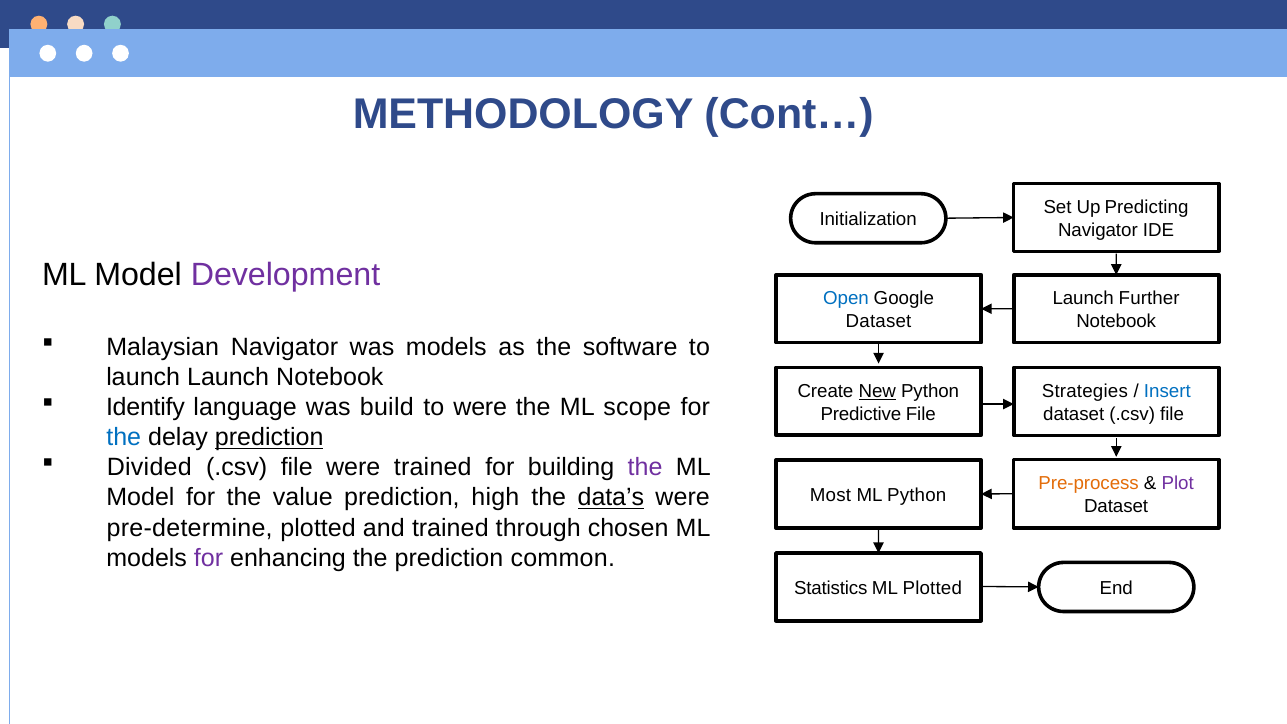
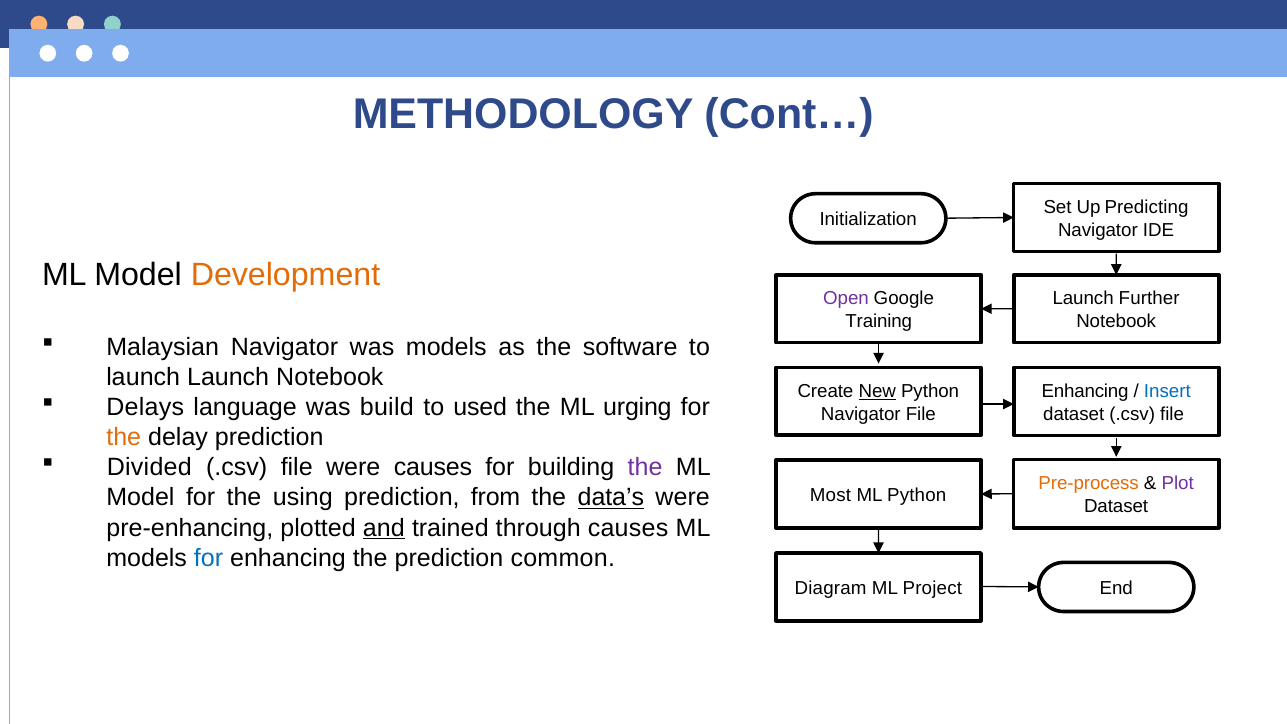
Development colour: purple -> orange (286, 275)
Open colour: blue -> purple (846, 299)
Dataset: Dataset -> Training (879, 321)
Strategies: Strategies -> Enhancing (1085, 391)
Identify: Identify -> Delays (145, 408)
to were: were -> used (480, 408)
scope: scope -> urging (637, 408)
Predictive: Predictive -> Navigator (861, 414)
the colour: blue -> orange (124, 438)
prediction underline: present -> none (269, 438)
were trained: trained -> causes (433, 468)
value: value -> using (303, 498)
high: high -> from (496, 498)
pre-determine: pre-determine -> pre-enhancing (190, 528)
and underline: none -> present (384, 528)
through chosen: chosen -> causes (628, 528)
for colour: purple -> blue (209, 558)
Statistics: Statistics -> Diagram (831, 588)
ML Plotted: Plotted -> Project (932, 588)
